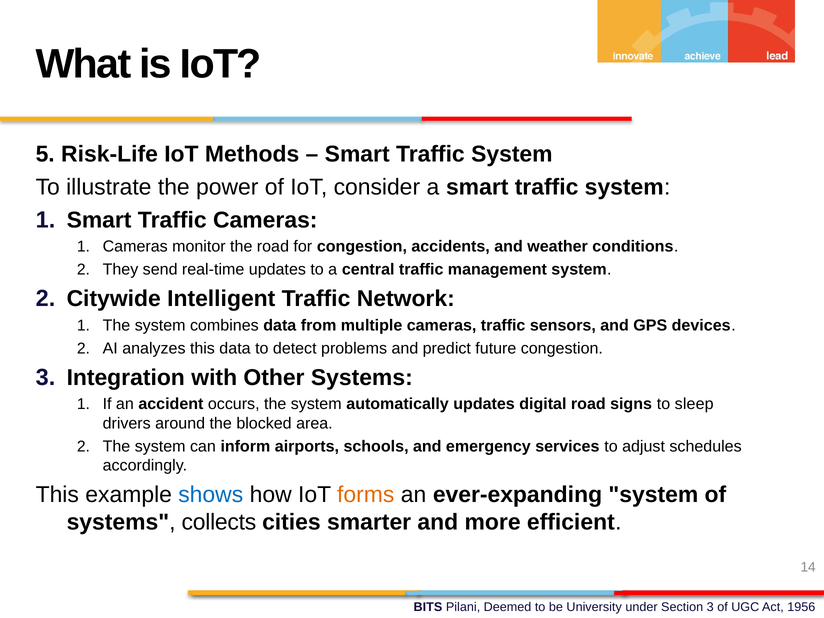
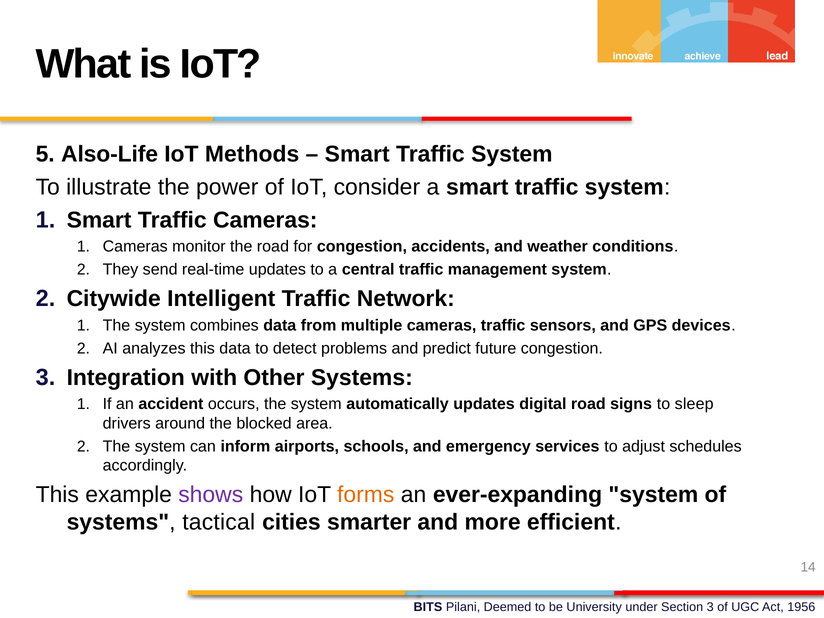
Risk-Life: Risk-Life -> Also-Life (110, 154)
shows colour: blue -> purple (211, 495)
collects: collects -> tactical (219, 522)
